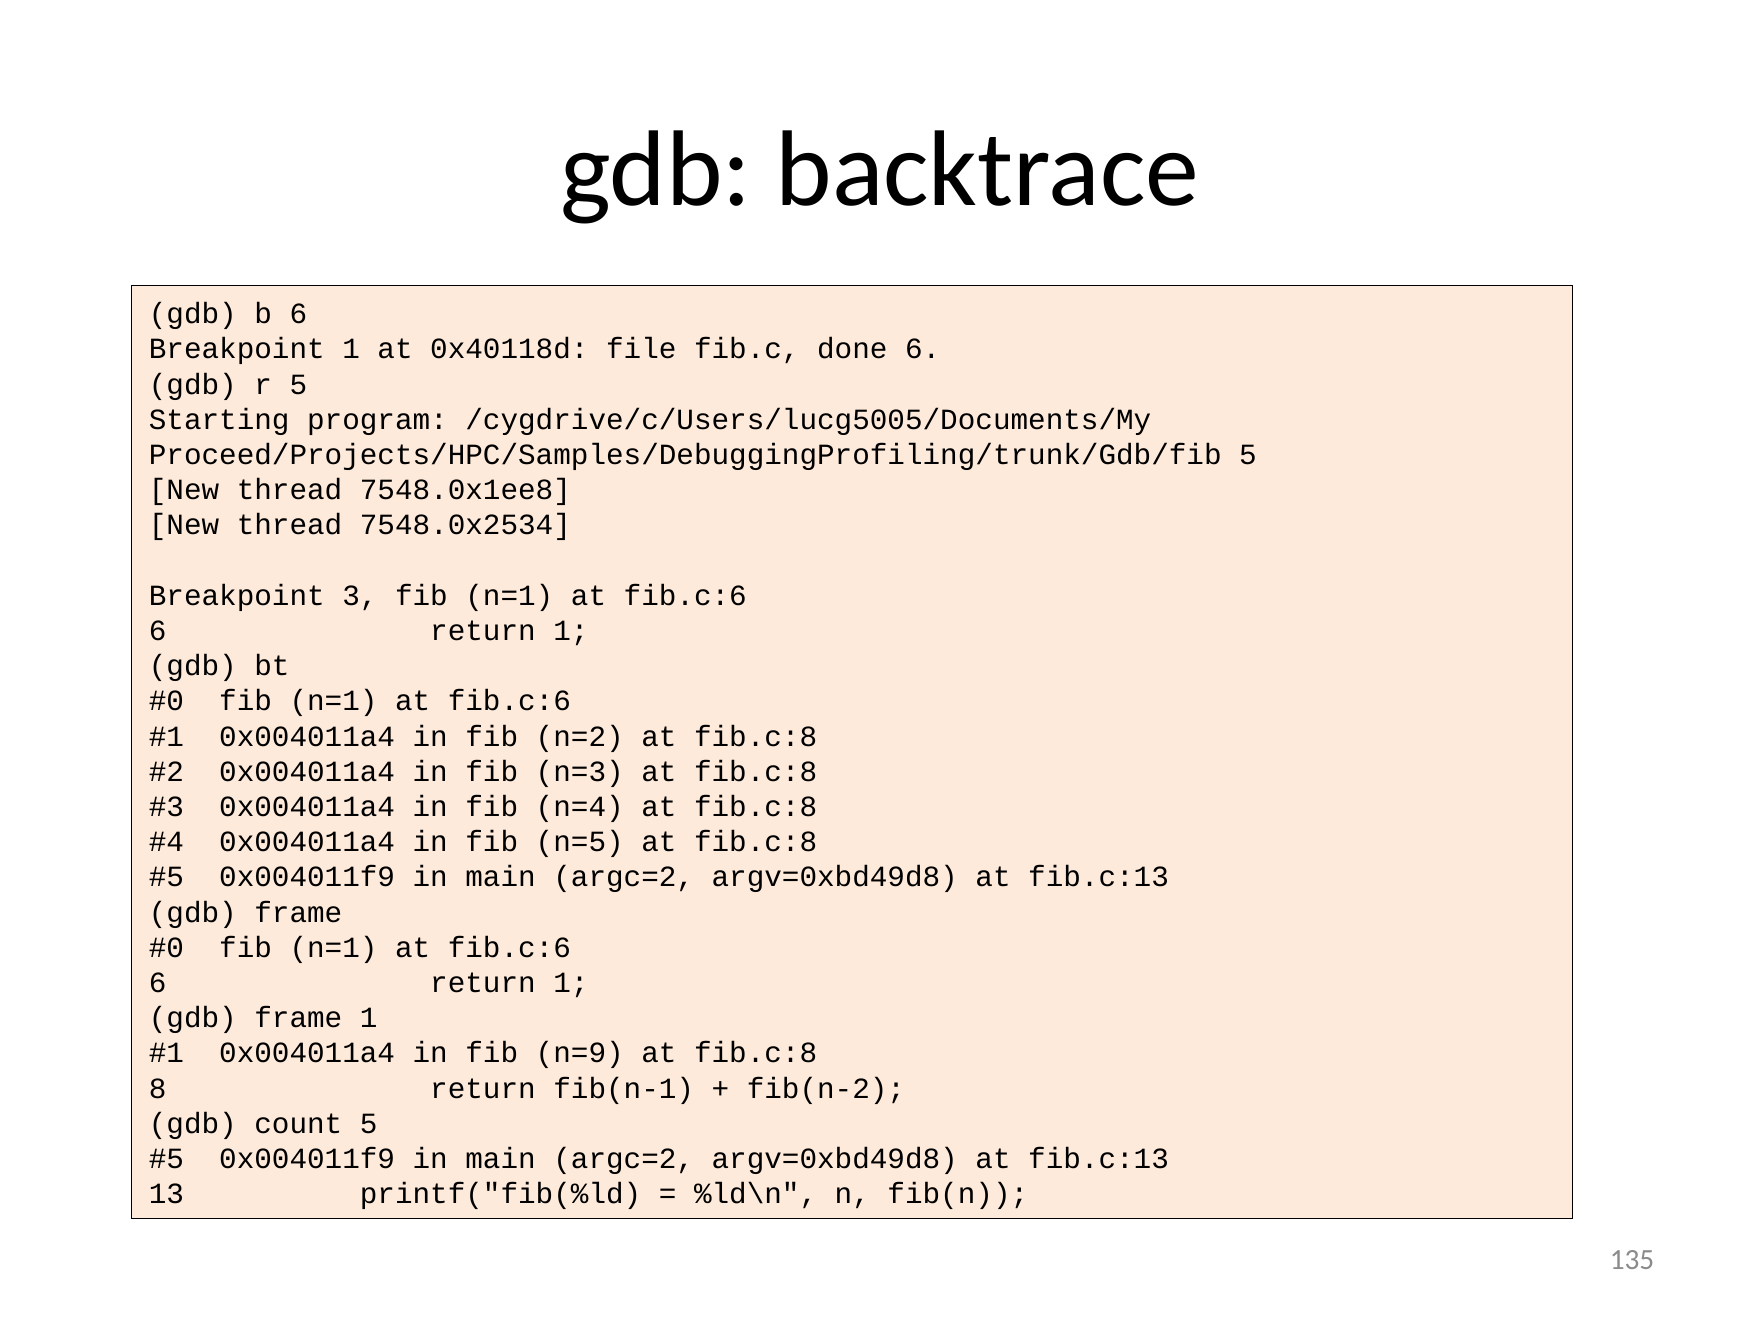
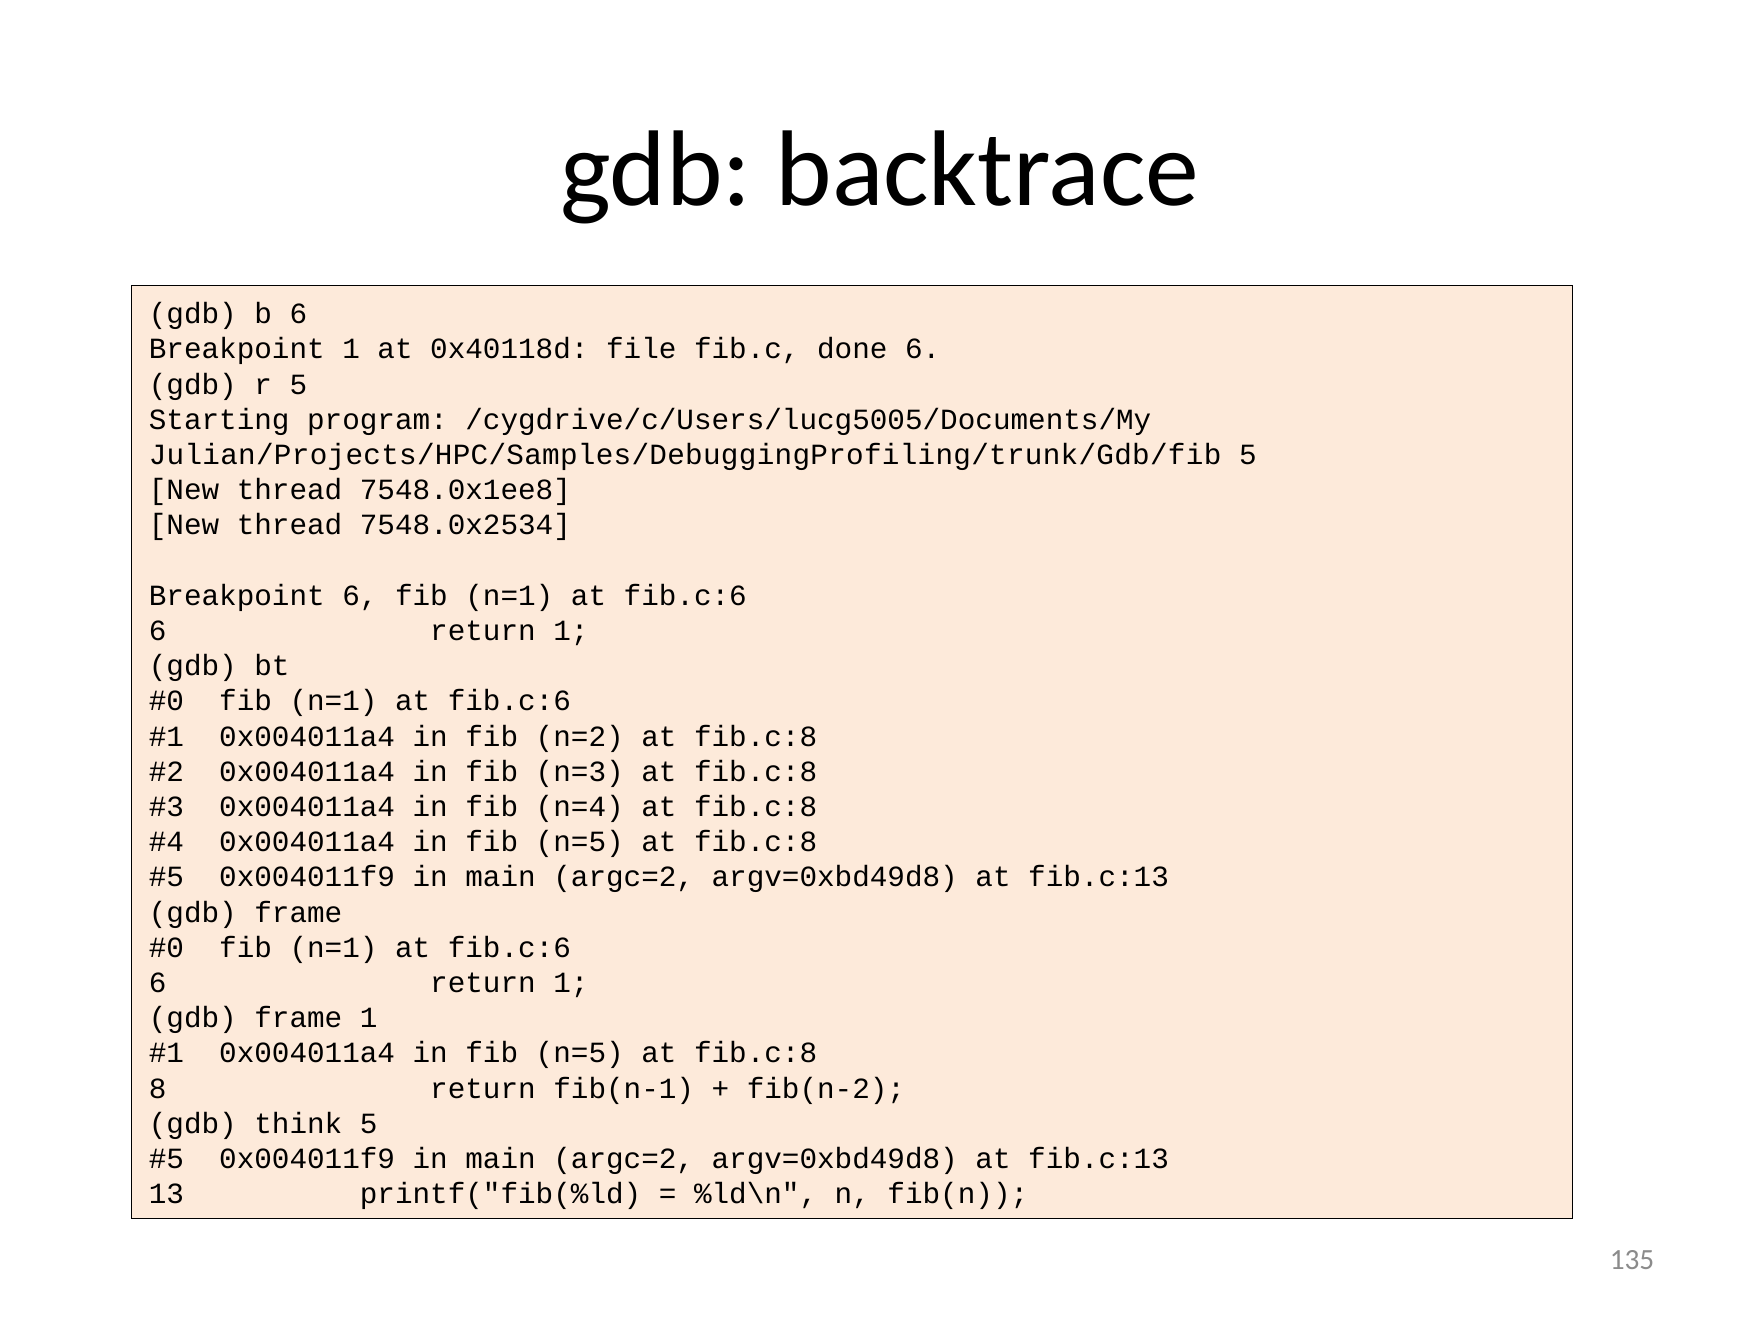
Proceed/Projects/HPC/Samples/DebuggingProfiling/trunk/Gdb/fib: Proceed/Projects/HPC/Samples/DebuggingProfiling/trunk/Gdb/fib -> Julian/Projects/HPC/Samples/DebuggingProfiling/trunk/Gdb/fib (685, 455)
Breakpoint 3: 3 -> 6 (360, 596)
n=9: n=9 -> n=5 (580, 1053)
count: count -> think (298, 1124)
